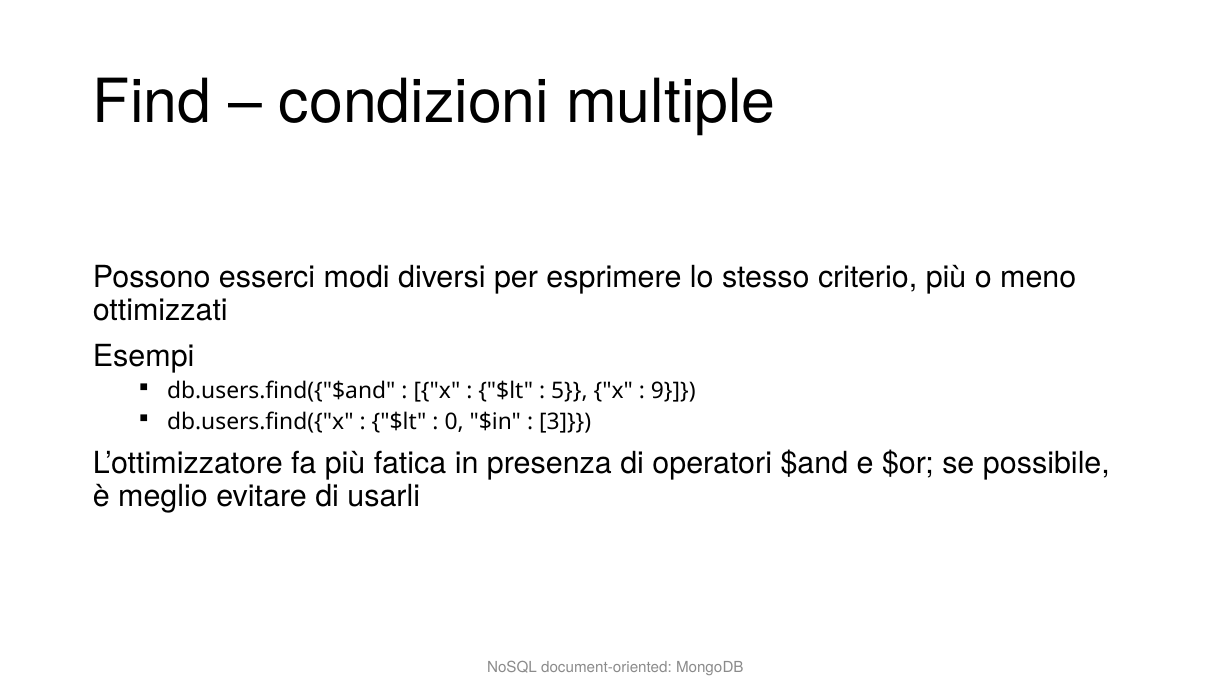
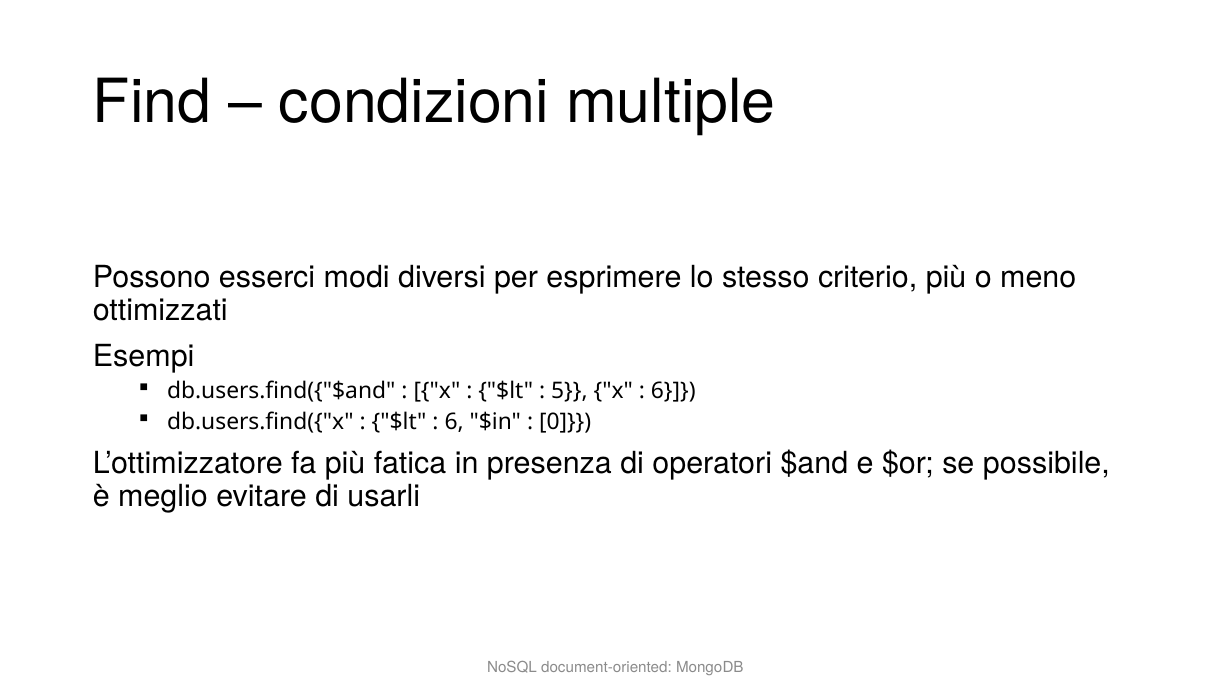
9: 9 -> 6 (673, 391)
0: 0 -> 6 (454, 422)
3: 3 -> 0 (565, 422)
